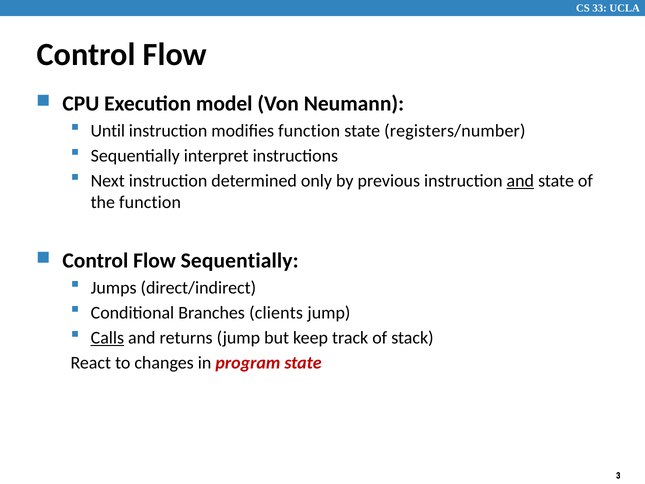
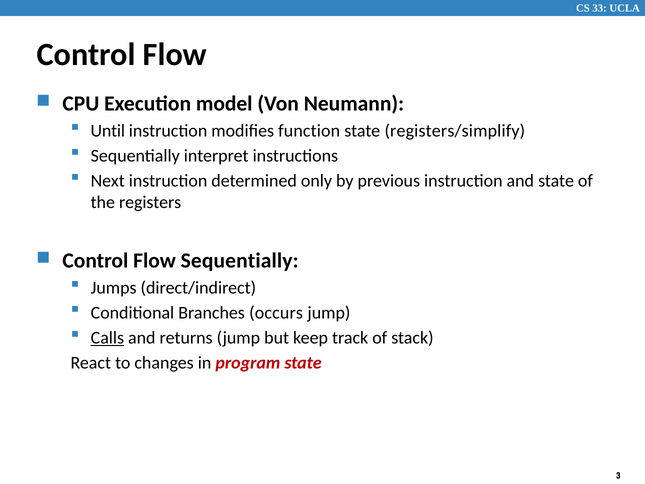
registers/number: registers/number -> registers/simplify (455, 131)
and underline: present -> none (520, 181)
the function: function -> registers (150, 202)
clients: clients -> occurs (276, 313)
